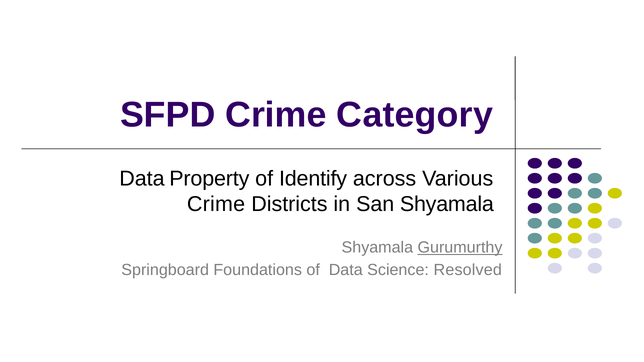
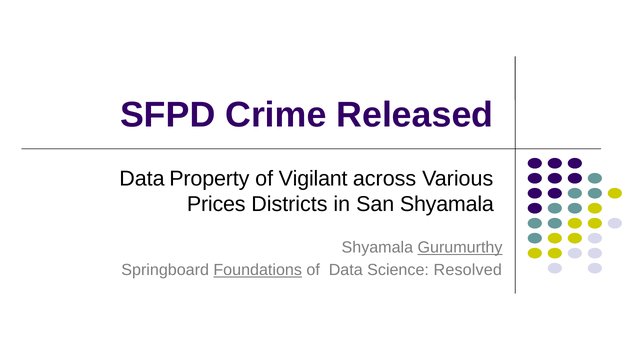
Category: Category -> Released (415, 115)
Identify: Identify -> Vigilant (313, 179)
Crime: Crime -> Prices (216, 204)
Foundations underline: none -> present (258, 270)
